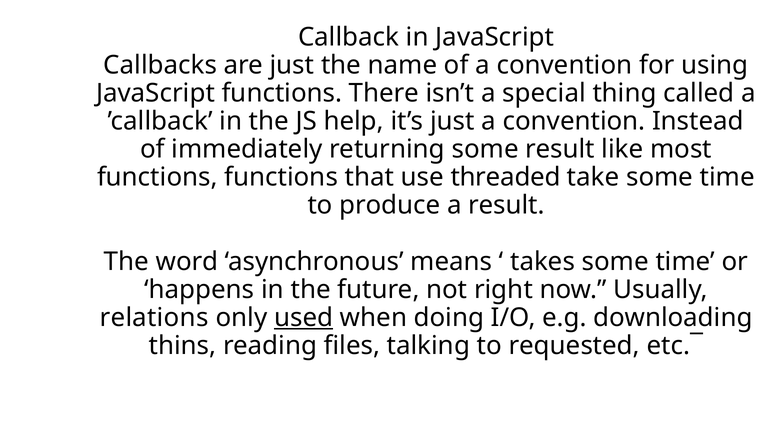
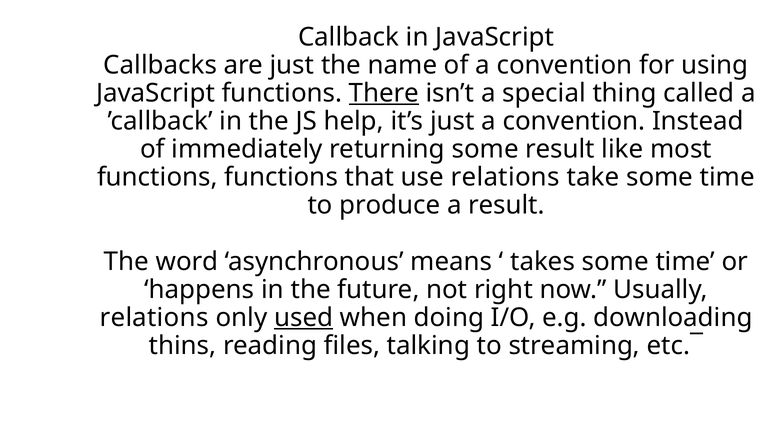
There underline: none -> present (384, 93)
use threaded: threaded -> relations (505, 177)
requested: requested -> streaming (574, 345)
